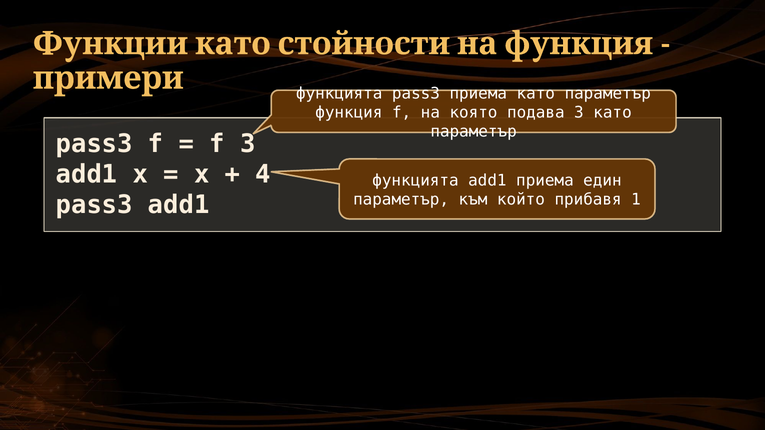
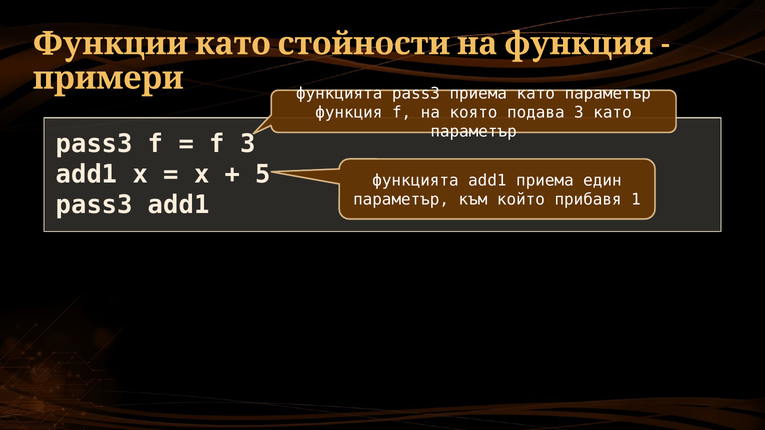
4: 4 -> 5 (263, 175)
